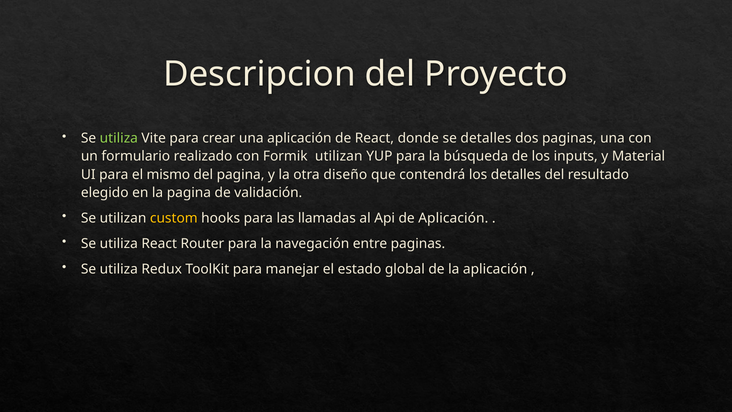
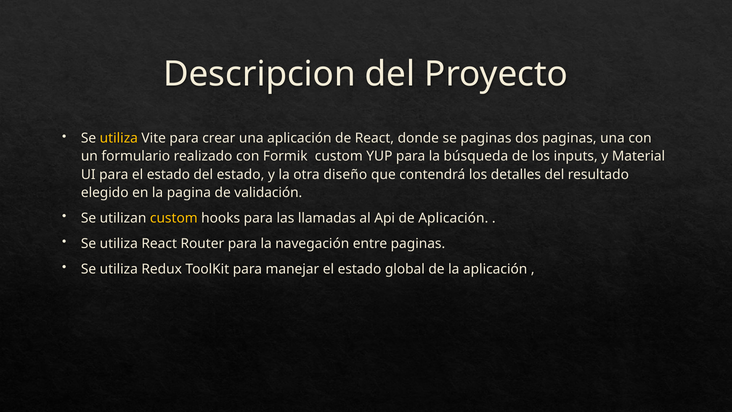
utiliza colour: light green -> yellow (119, 138)
se detalles: detalles -> paginas (486, 138)
Formik utilizan: utilizan -> custom (339, 156)
para el mismo: mismo -> estado (168, 174)
del pagina: pagina -> estado (241, 174)
